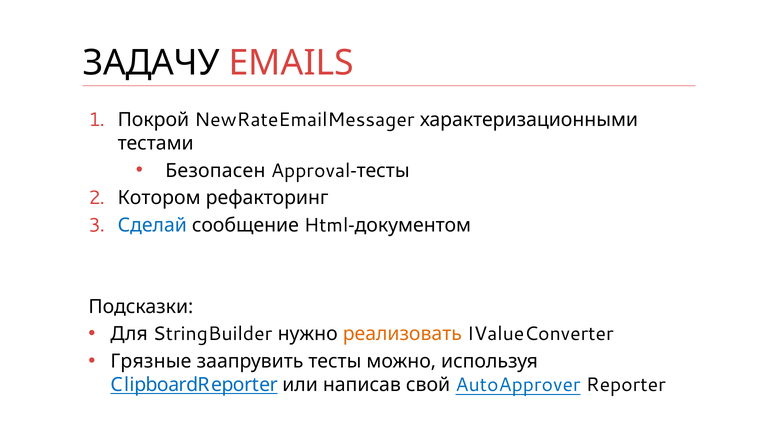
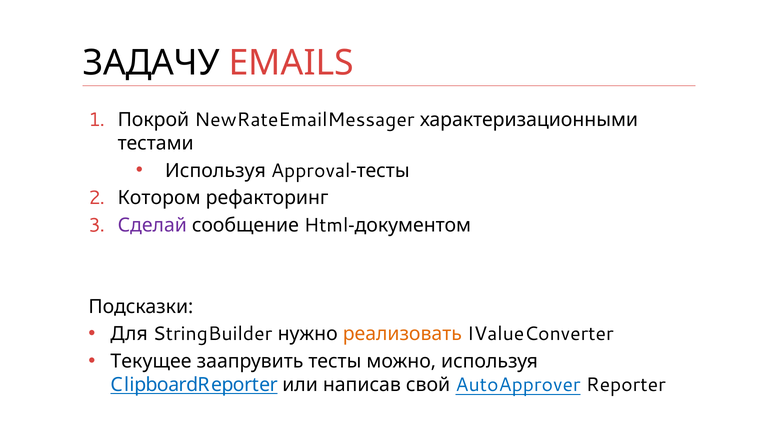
Безопасен: Безопасен -> Используя (215, 170)
Сделай colour: blue -> purple (152, 225)
Грязные: Грязные -> Текущее (151, 361)
